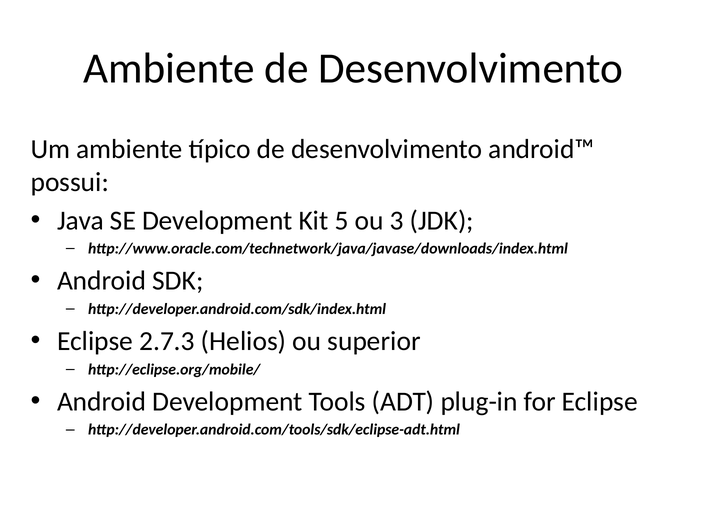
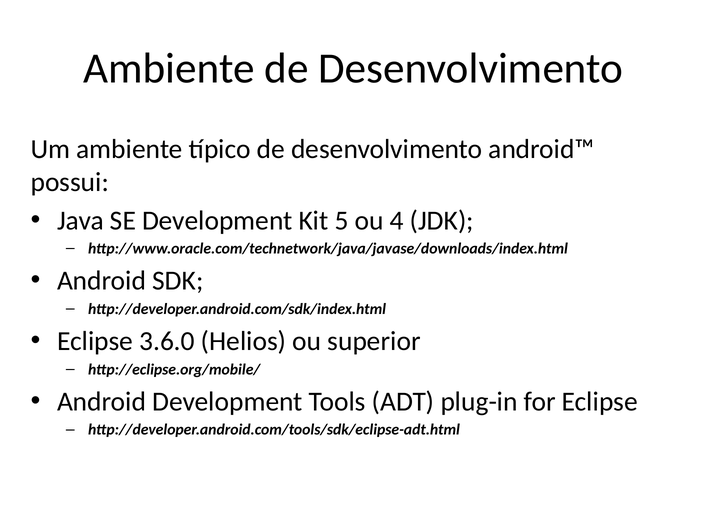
3: 3 -> 4 (397, 221)
2.7.3: 2.7.3 -> 3.6.0 (167, 341)
